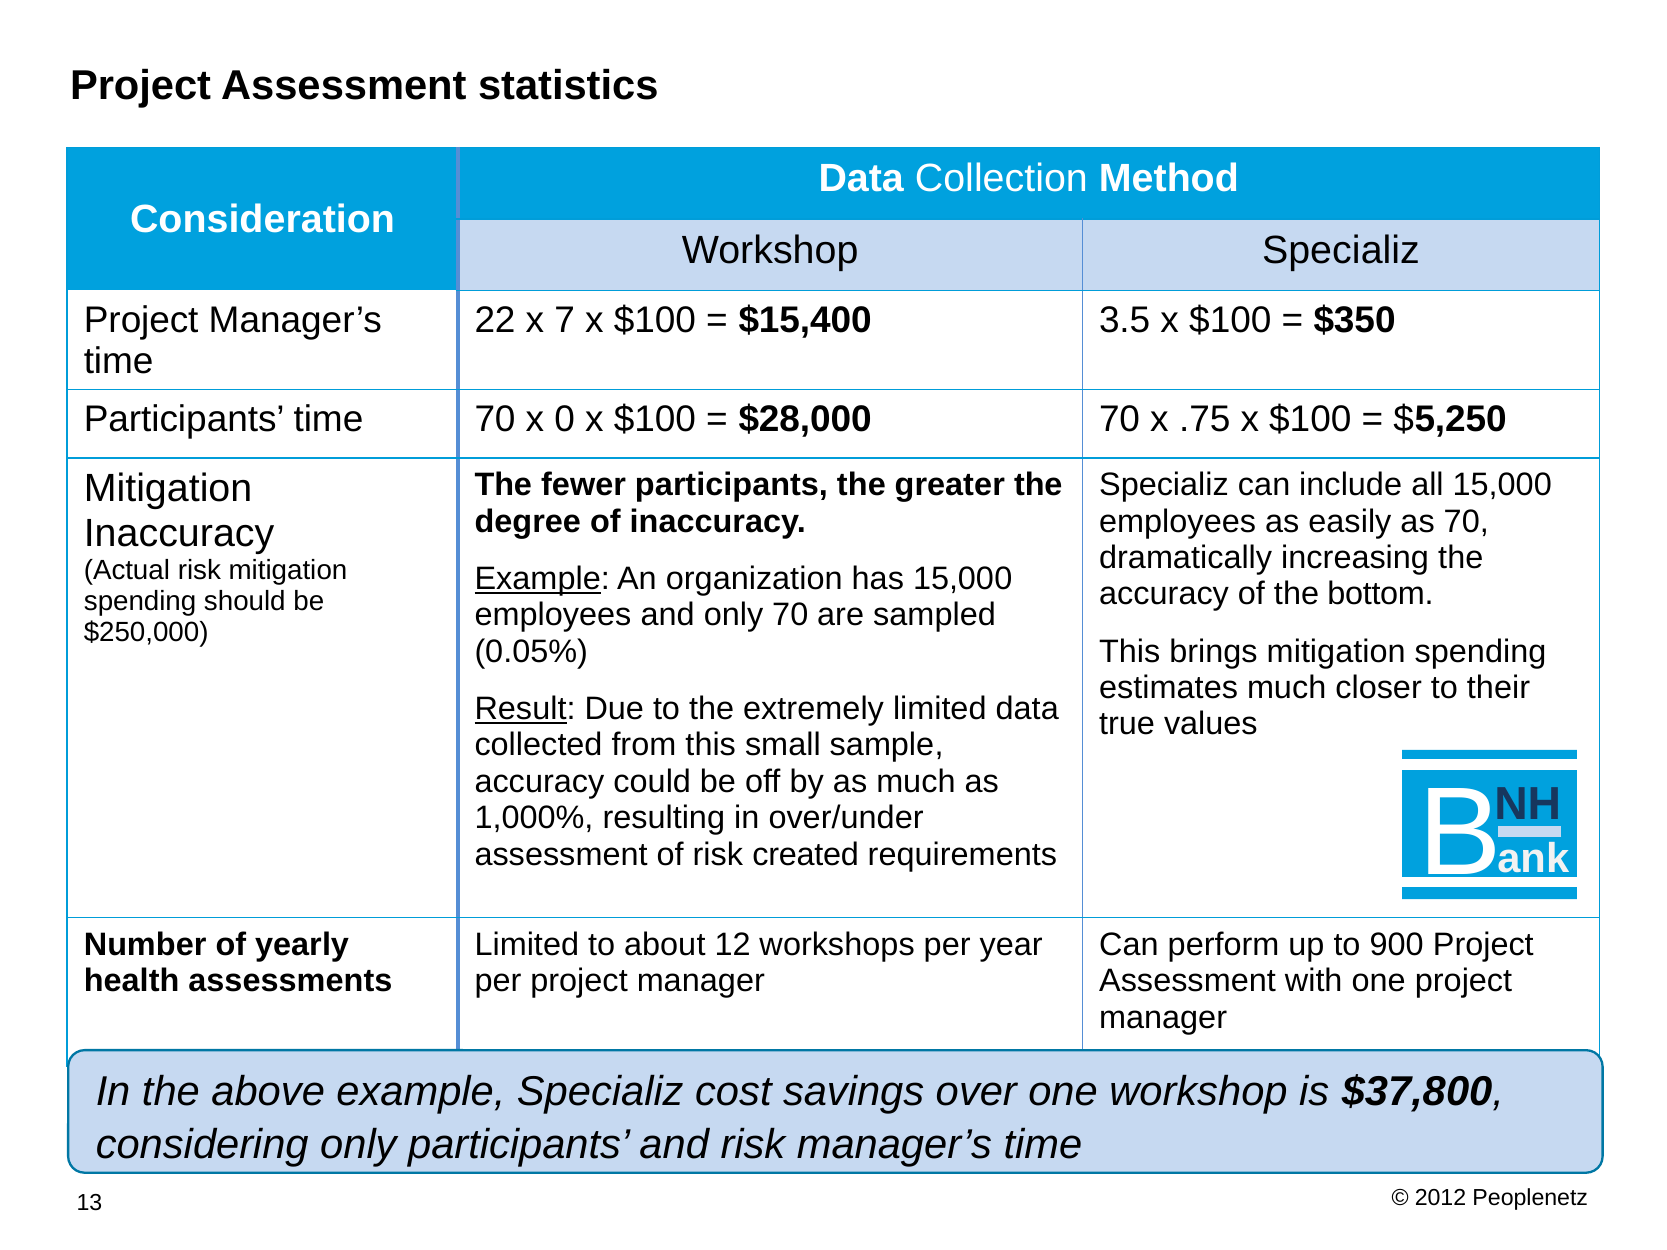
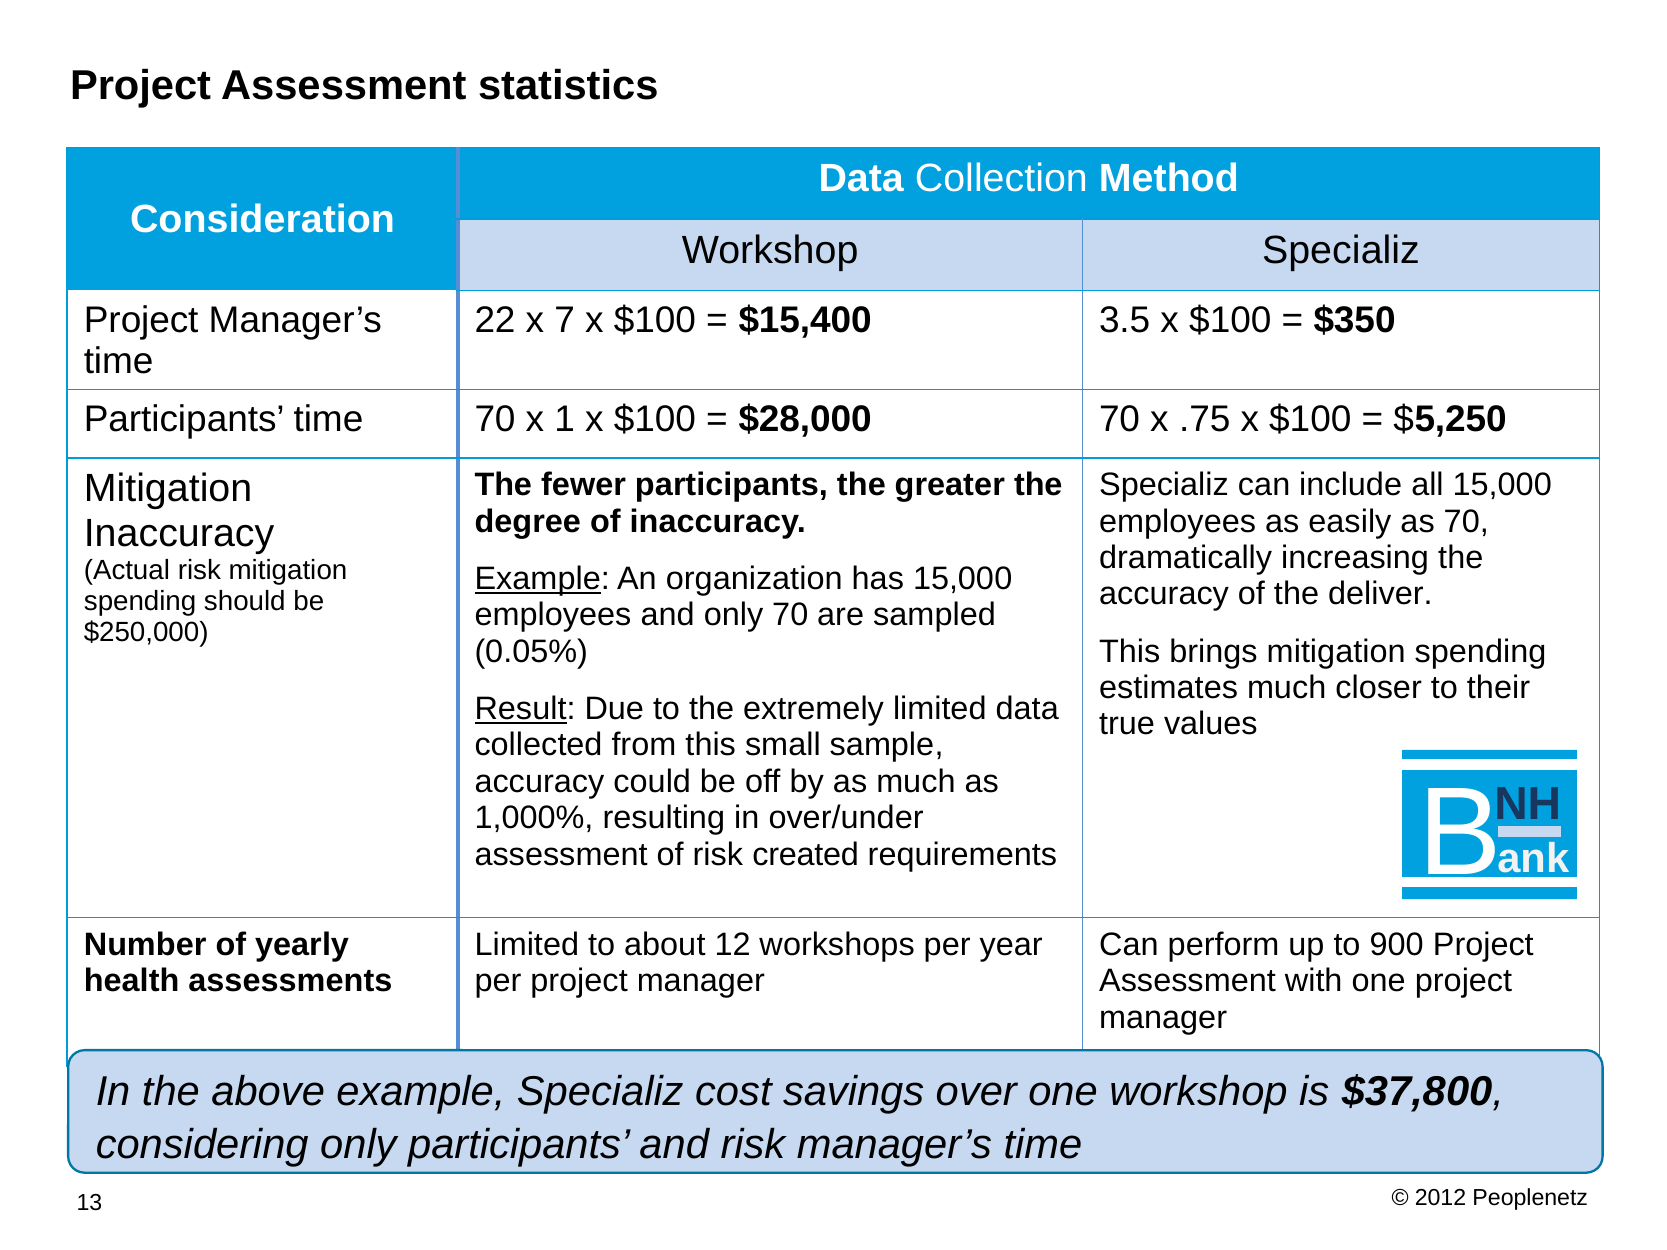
0: 0 -> 1 (565, 419)
bottom: bottom -> deliver (1380, 594)
